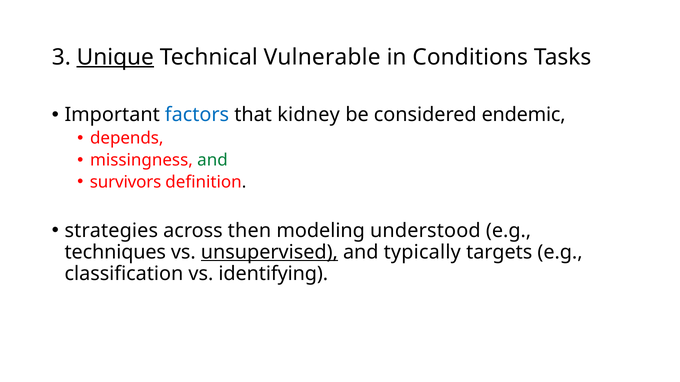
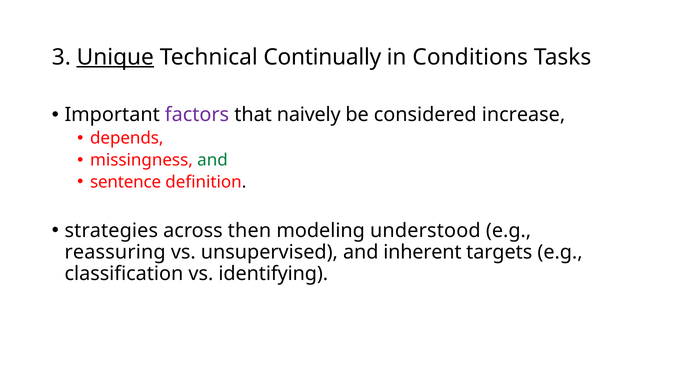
Vulnerable: Vulnerable -> Continually (322, 57)
factors colour: blue -> purple (197, 115)
kidney: kidney -> naively (309, 115)
endemic: endemic -> increase (524, 115)
survivors: survivors -> sentence (126, 182)
techniques: techniques -> reassuring (115, 252)
unsupervised underline: present -> none (269, 252)
typically: typically -> inherent (422, 252)
